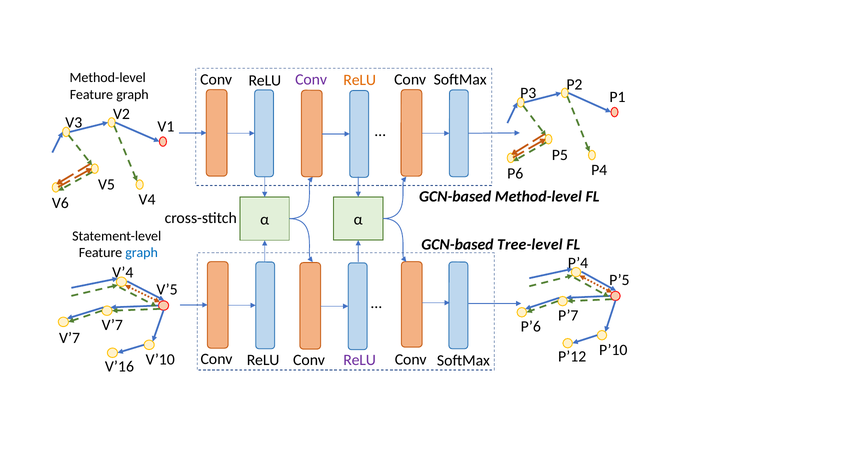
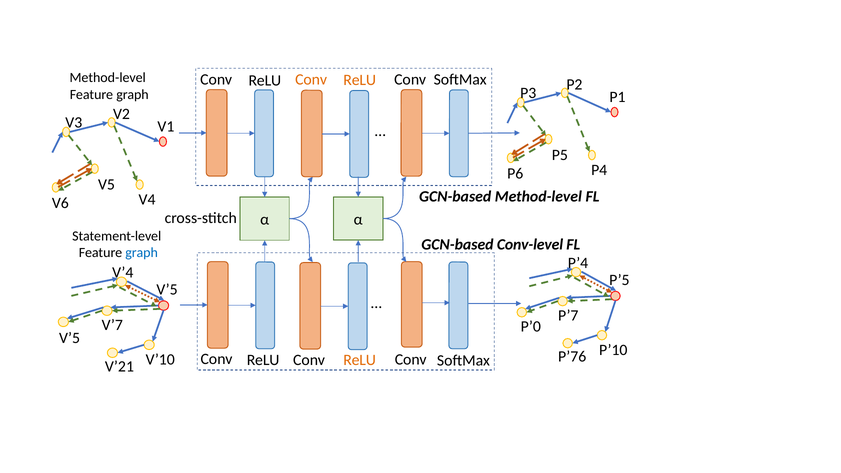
Conv colour: purple -> orange (311, 80)
Tree-level: Tree-level -> Conv-level (530, 244)
P’6: P’6 -> P’0 (531, 327)
V’7: V’7 -> V’5 (70, 338)
P’12: P’12 -> P’76 (572, 357)
ReLU colour: purple -> orange (360, 360)
V’16: V’16 -> V’21 (120, 366)
